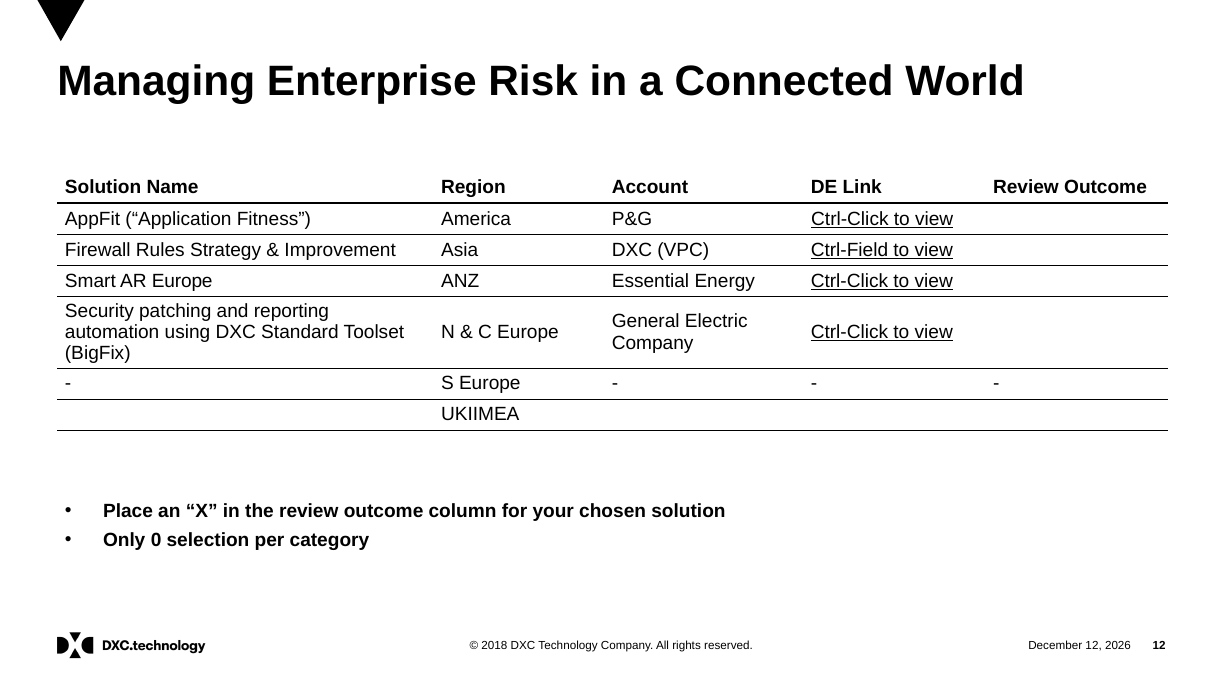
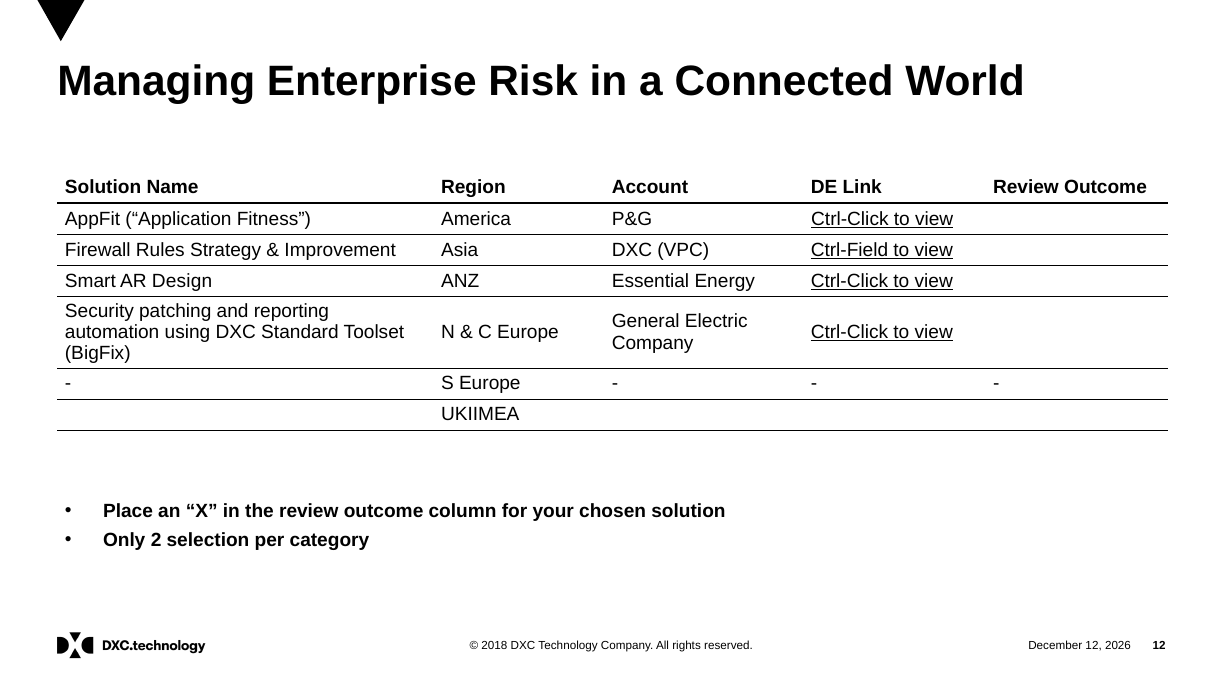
AR Europe: Europe -> Design (182, 281)
0: 0 -> 2 (156, 541)
